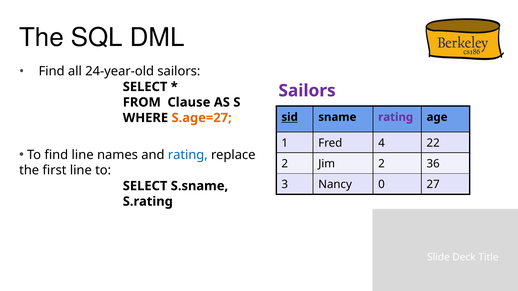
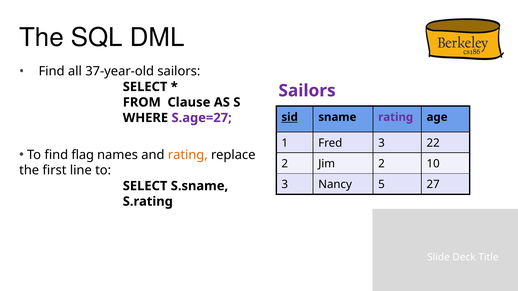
24-year-old: 24-year-old -> 37-year-old (120, 71)
S.age=27 colour: orange -> purple (202, 118)
Fred 4: 4 -> 3 (381, 143)
find line: line -> flag (83, 155)
rating colour: blue -> orange (188, 155)
36: 36 -> 10 (433, 164)
0: 0 -> 5 (381, 185)
